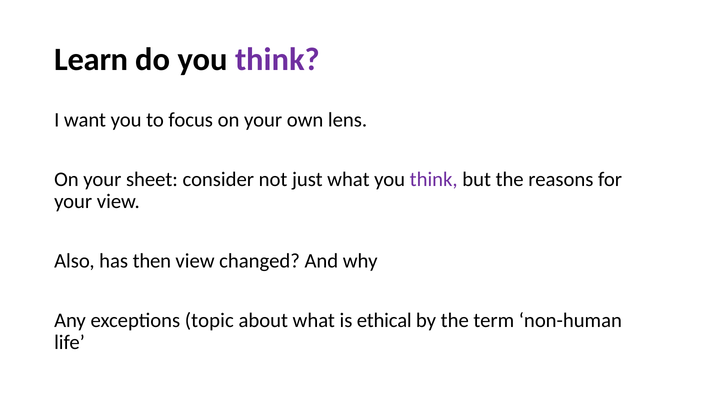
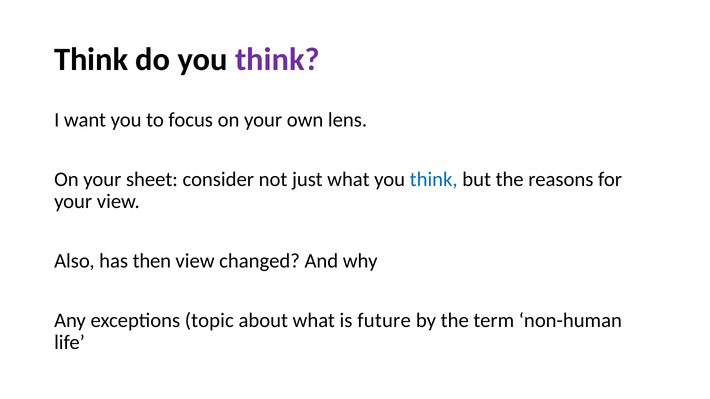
Learn: Learn -> Think (91, 60)
think colour: purple -> blue (434, 179)
ethical: ethical -> future (384, 321)
